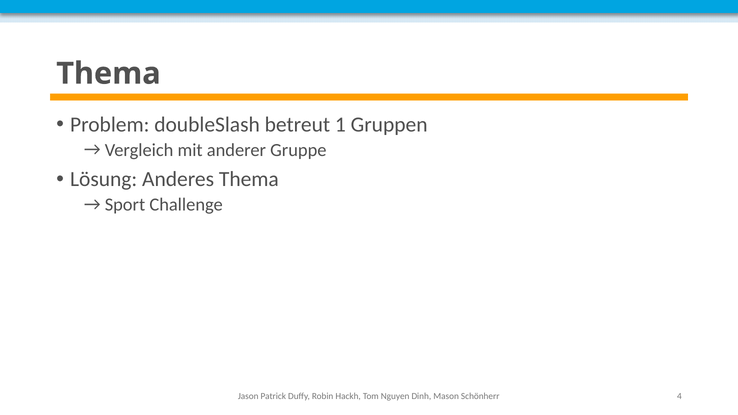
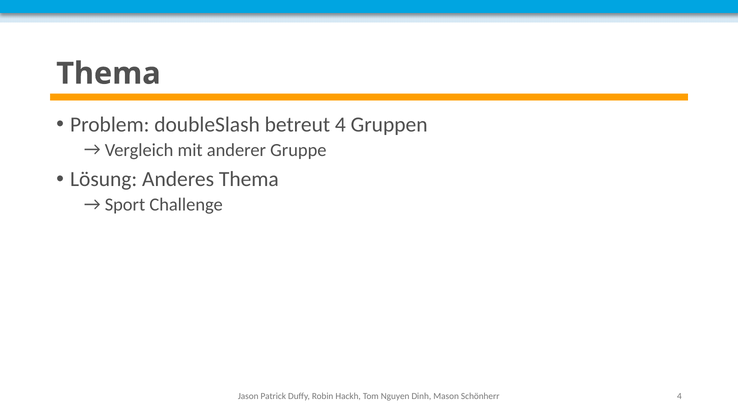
betreut 1: 1 -> 4 (340, 125)
